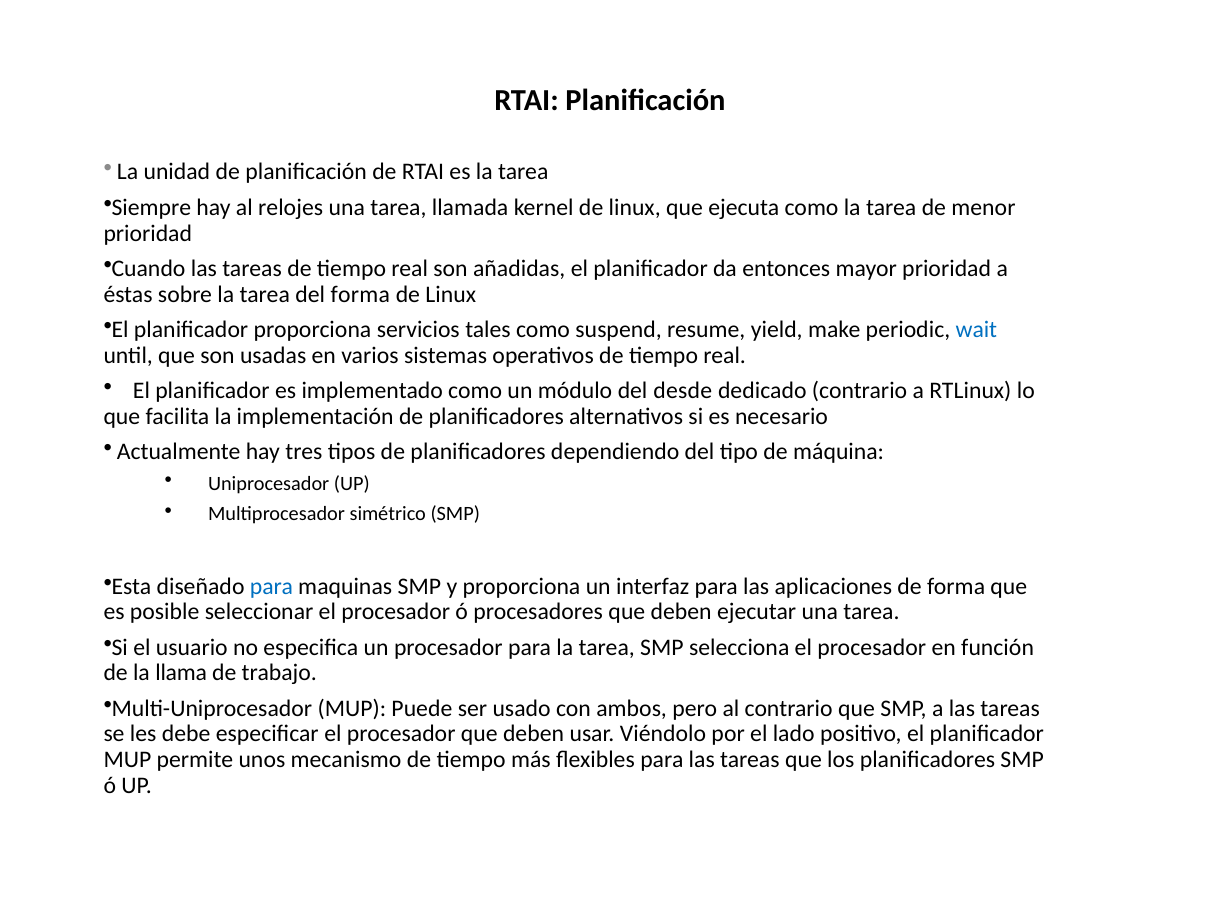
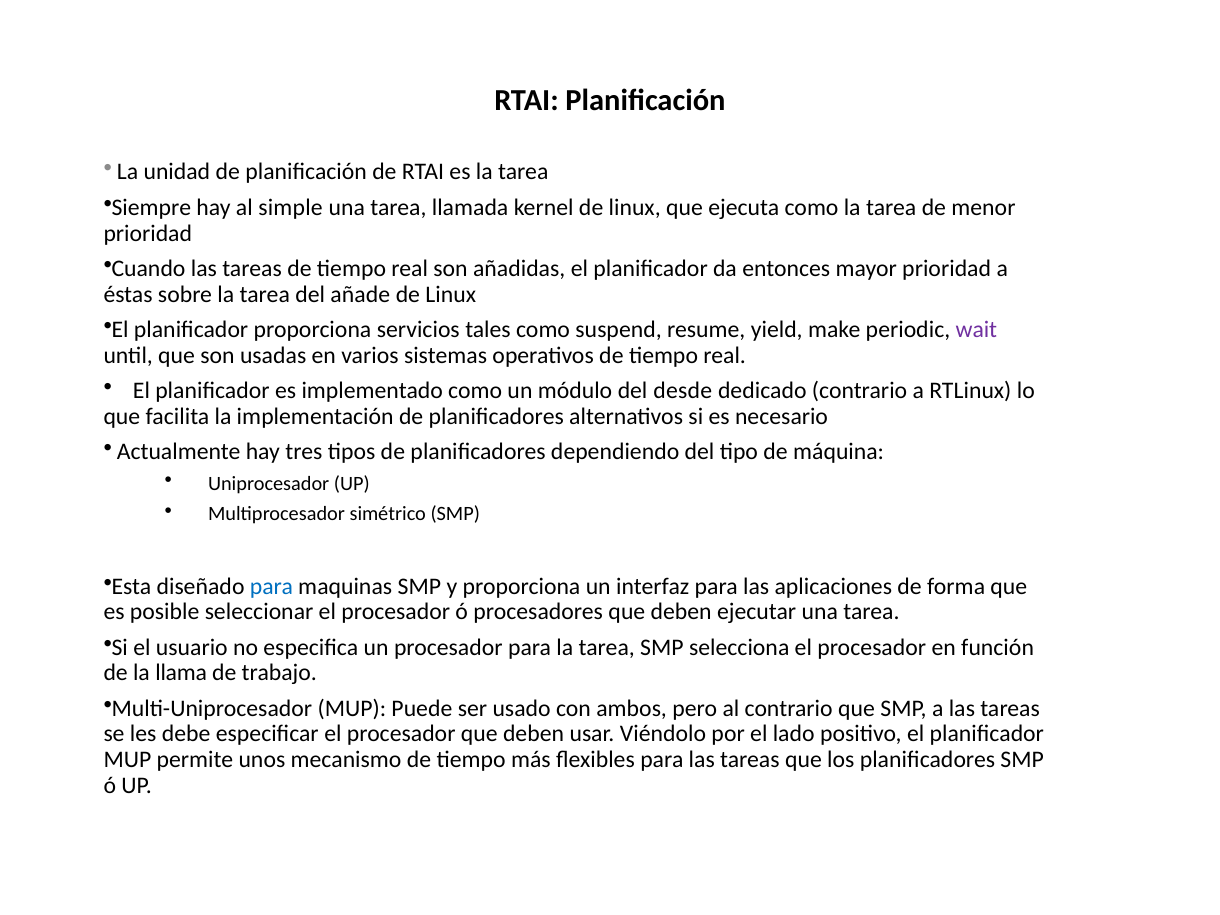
relojes: relojes -> simple (291, 208)
del forma: forma -> añade (360, 294)
wait colour: blue -> purple (976, 330)
